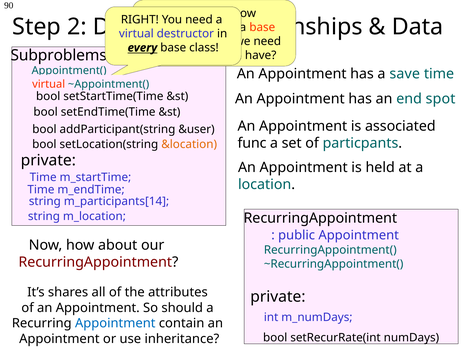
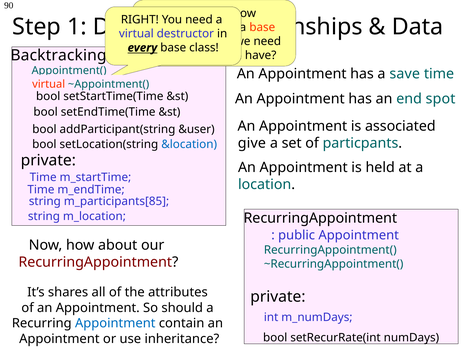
2: 2 -> 1 (77, 27)
Subproblems: Subproblems -> Backtracking (58, 56)
func: func -> give (252, 143)
&location colour: orange -> blue (189, 144)
m_participants[14: m_participants[14 -> m_participants[85 (117, 202)
